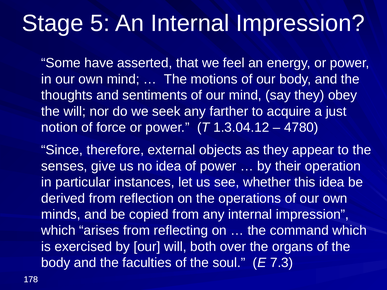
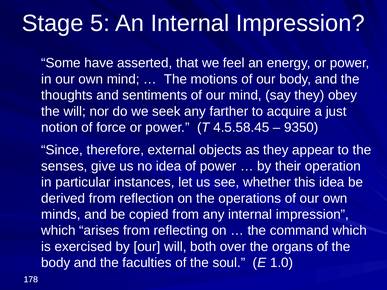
1.3.04.12: 1.3.04.12 -> 4.5.58.45 (241, 128)
4780: 4780 -> 9350 (301, 128)
7.3: 7.3 -> 1.0 (282, 263)
